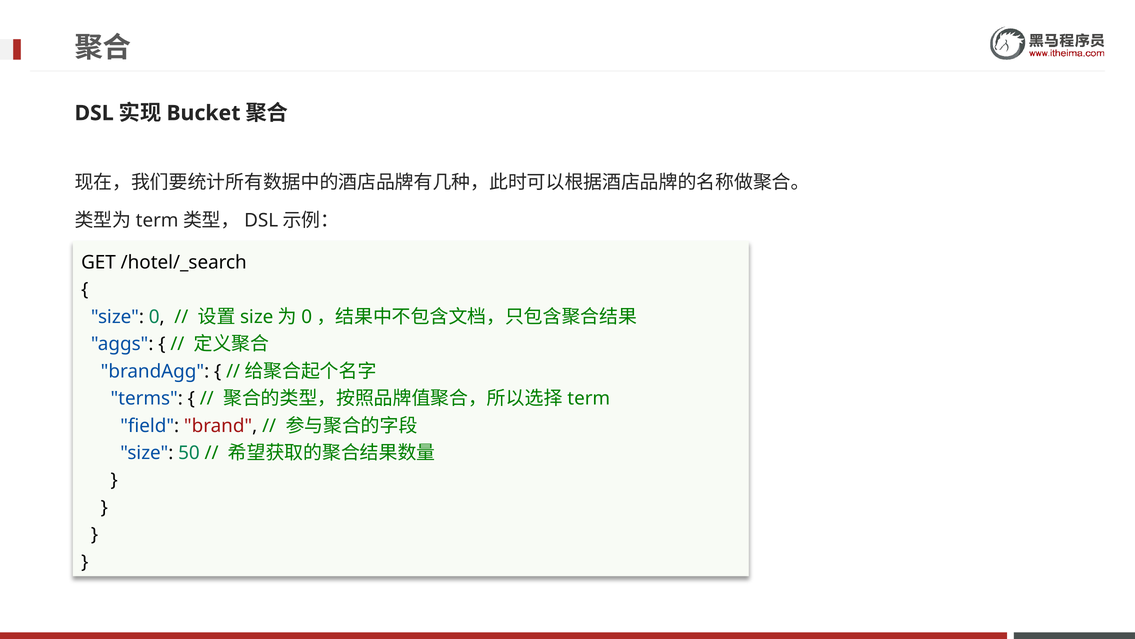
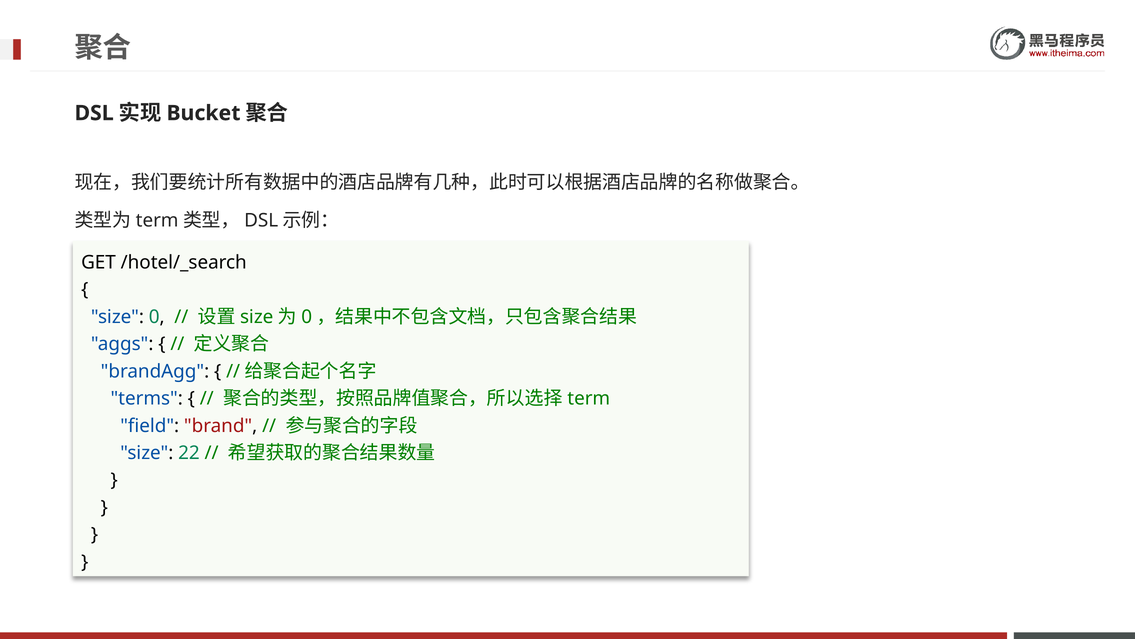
50: 50 -> 22 (189, 453)
